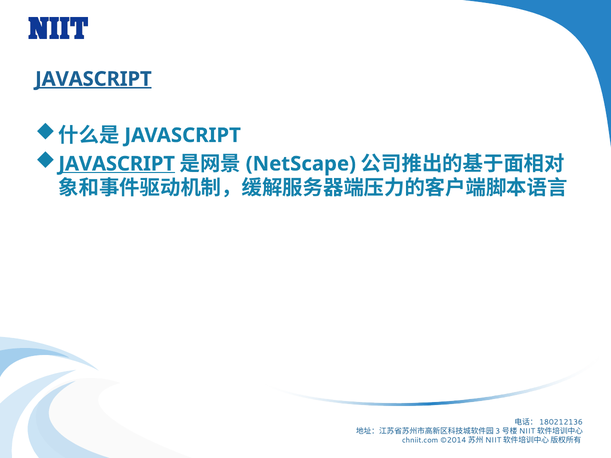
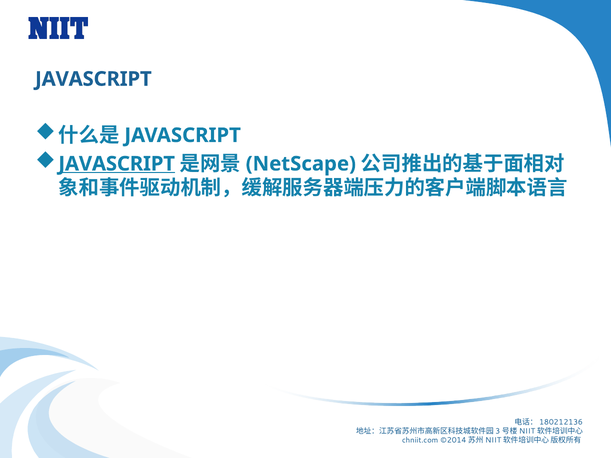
JAVASCRIPT underline: present -> none (93, 79)
